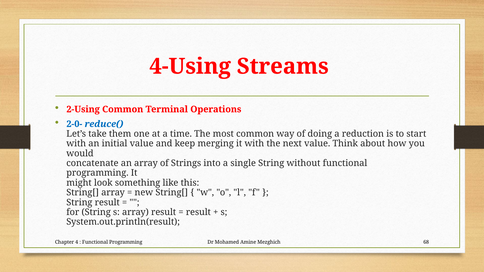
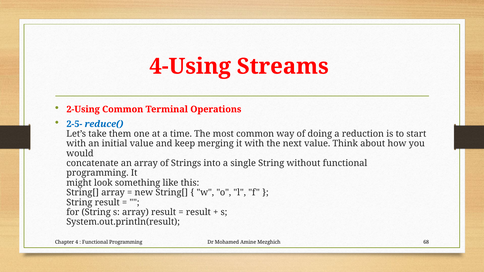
2-0-: 2-0- -> 2-5- (74, 124)
